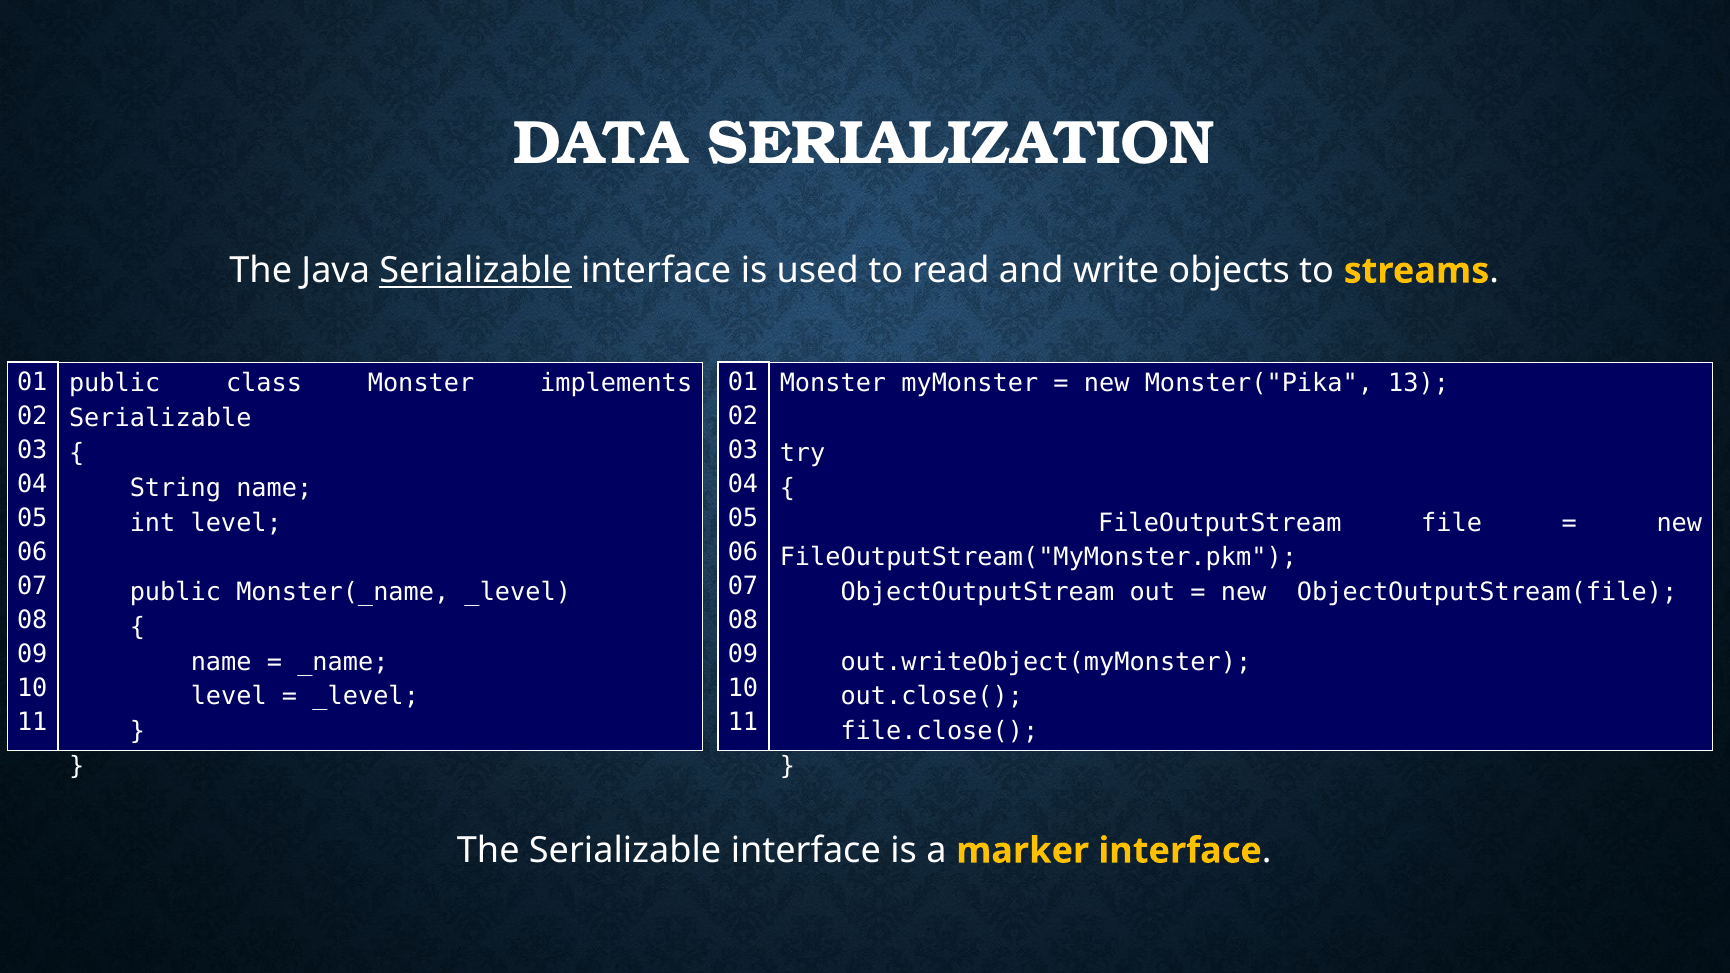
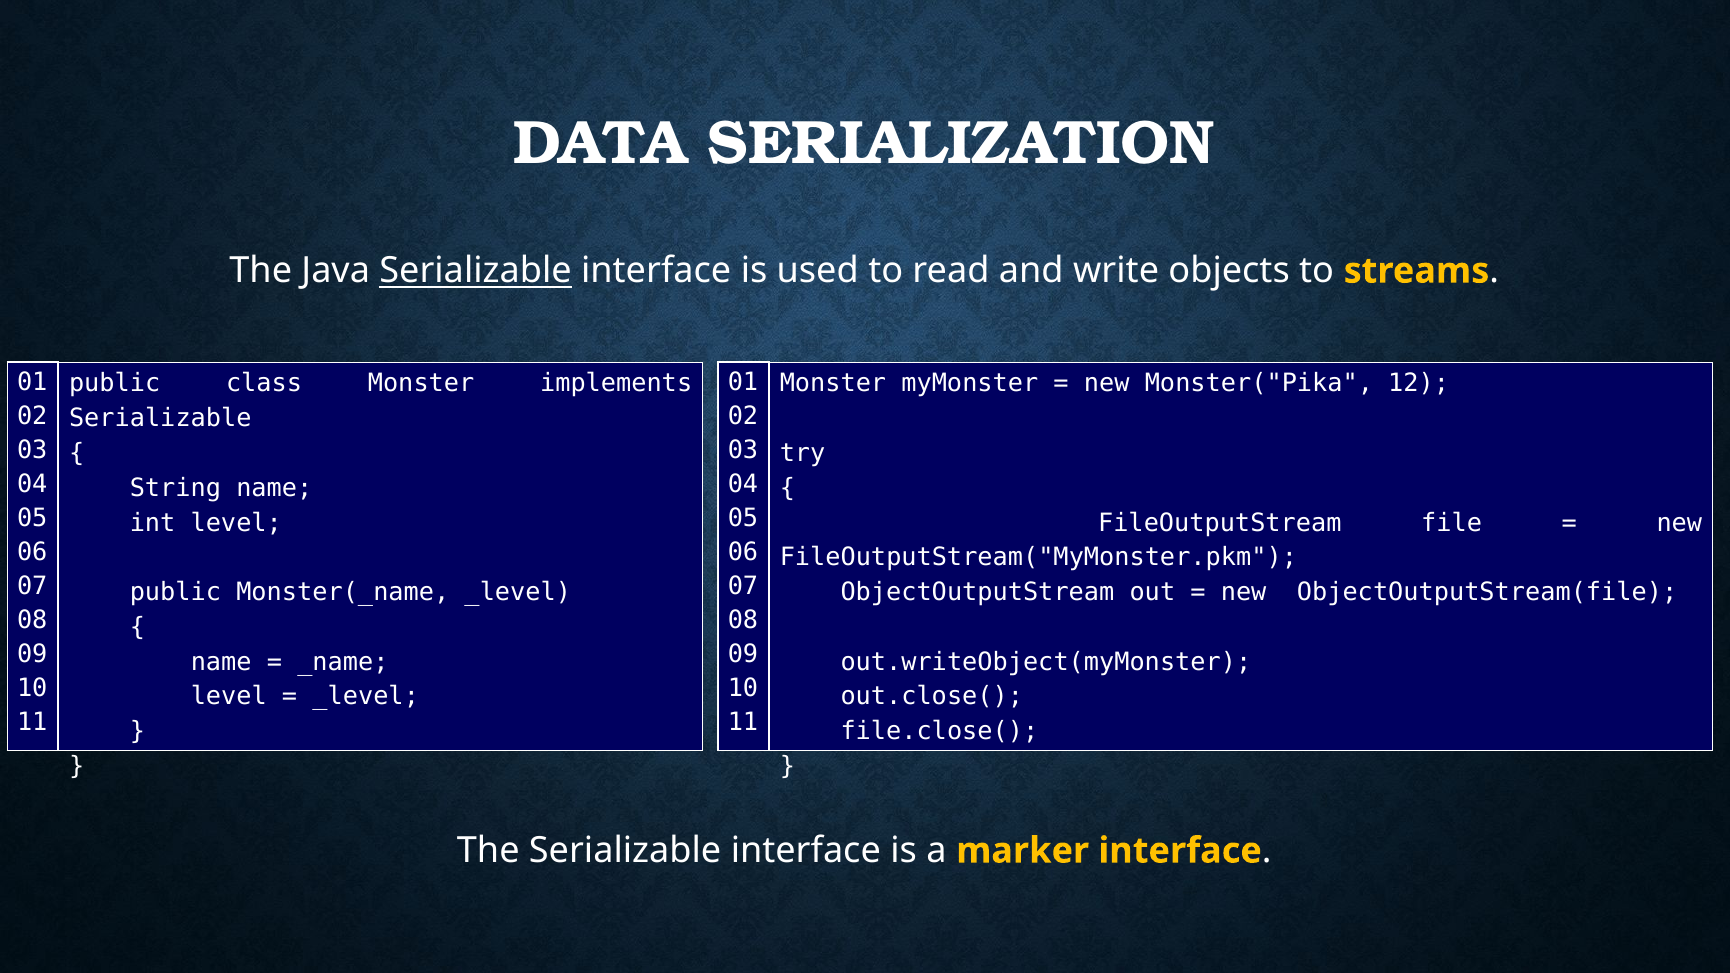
13: 13 -> 12 (1419, 384)
